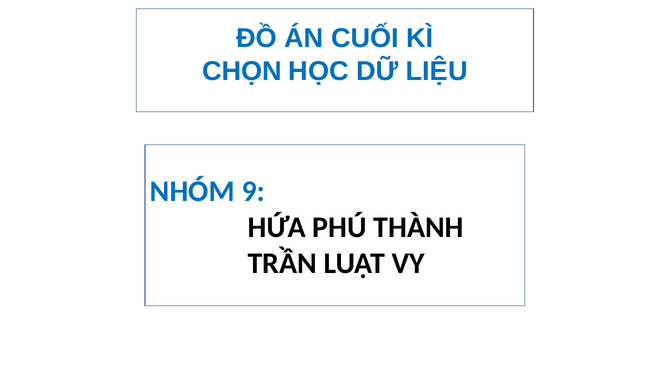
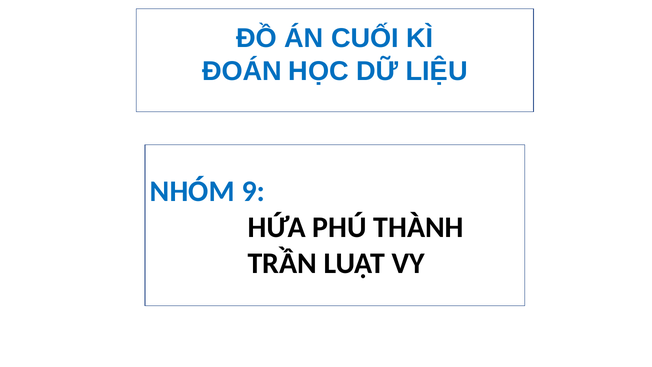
CHỌN: CHỌN -> ĐOÁN (242, 71)
